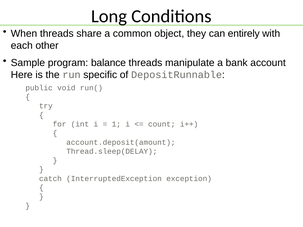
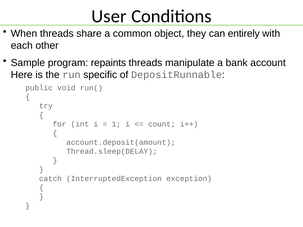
Long: Long -> User (109, 16)
balance: balance -> repaints (108, 63)
